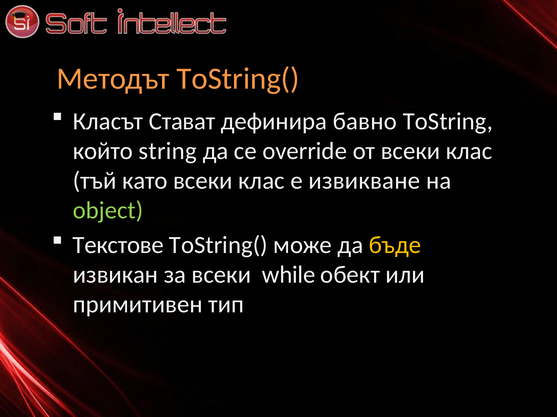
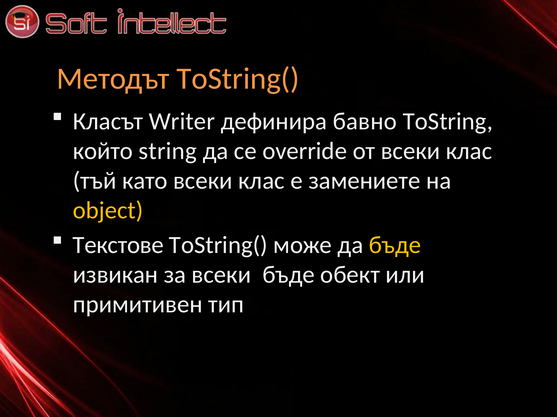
Стават: Стават -> Writer (182, 122)
извикване: извикване -> замениете (364, 181)
object colour: light green -> yellow (108, 211)
всеки while: while -> бъде (289, 275)
